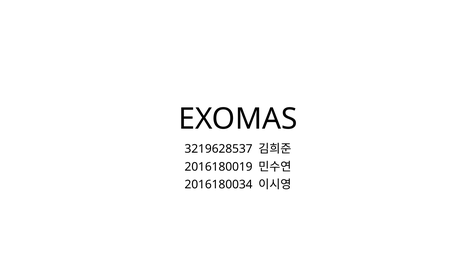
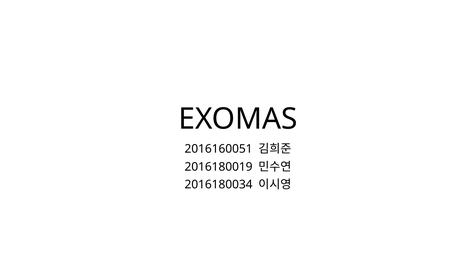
3219628537: 3219628537 -> 2016160051 (219, 149)
